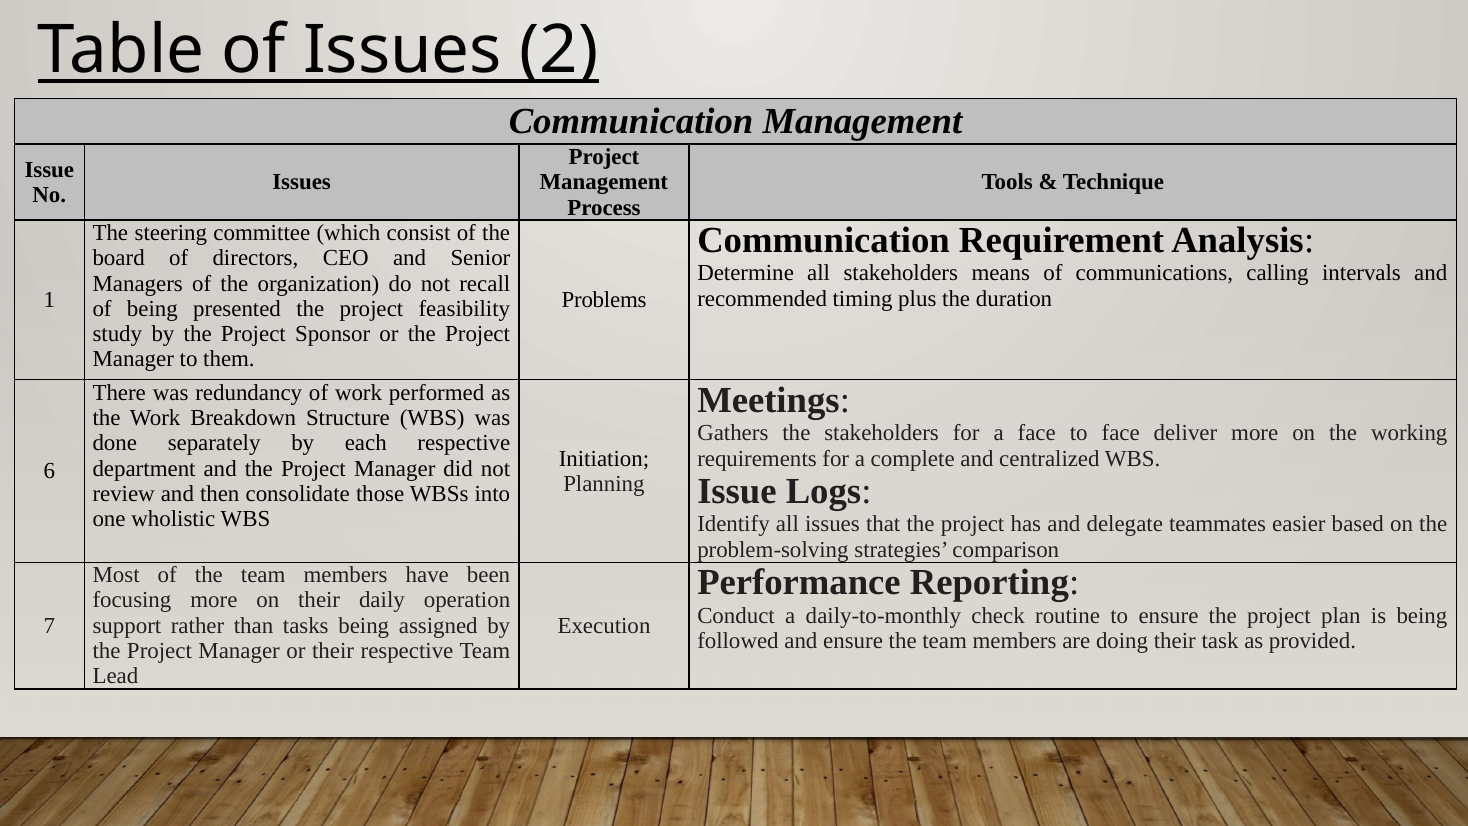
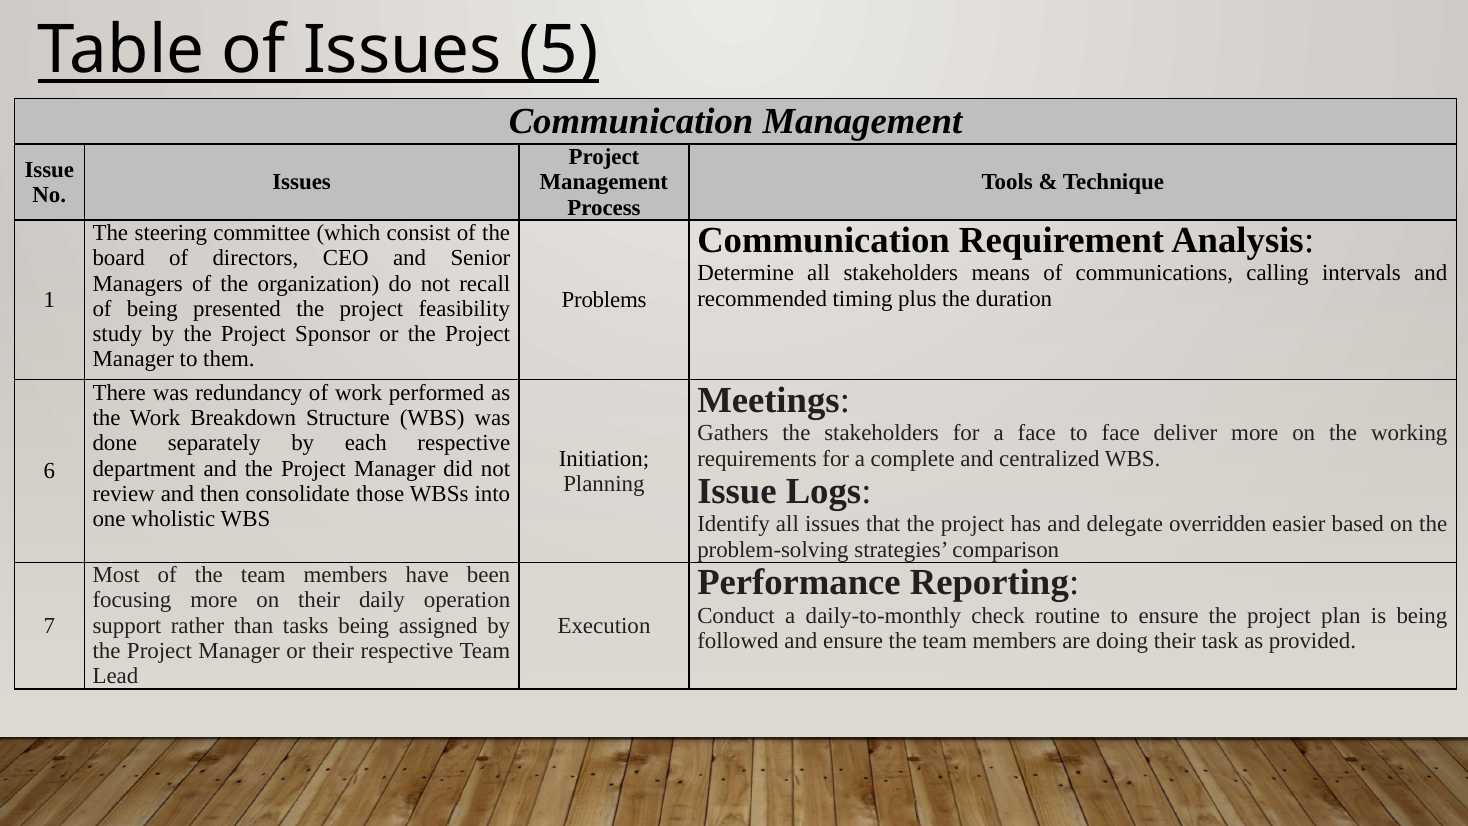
2: 2 -> 5 (559, 50)
teammates: teammates -> overridden (1218, 524)
